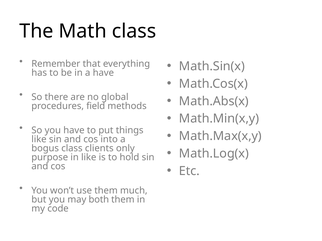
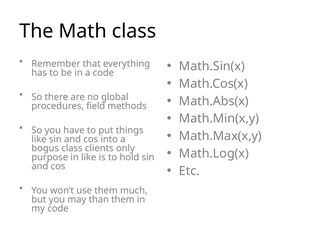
a have: have -> code (103, 73)
both: both -> than (99, 200)
